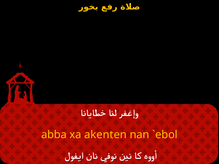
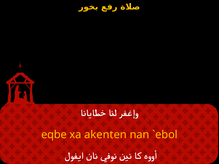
abba: abba -> eqbe (54, 135)
